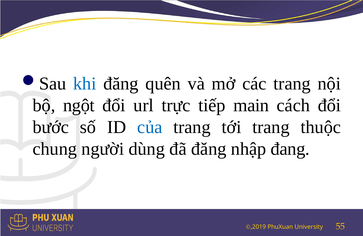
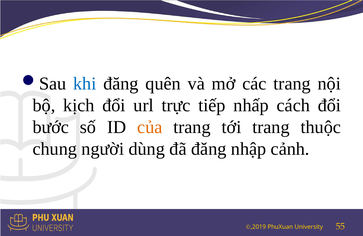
ngột: ngột -> kịch (79, 105)
main: main -> nhấp (251, 105)
của colour: blue -> orange (150, 127)
đang: đang -> cảnh (290, 149)
